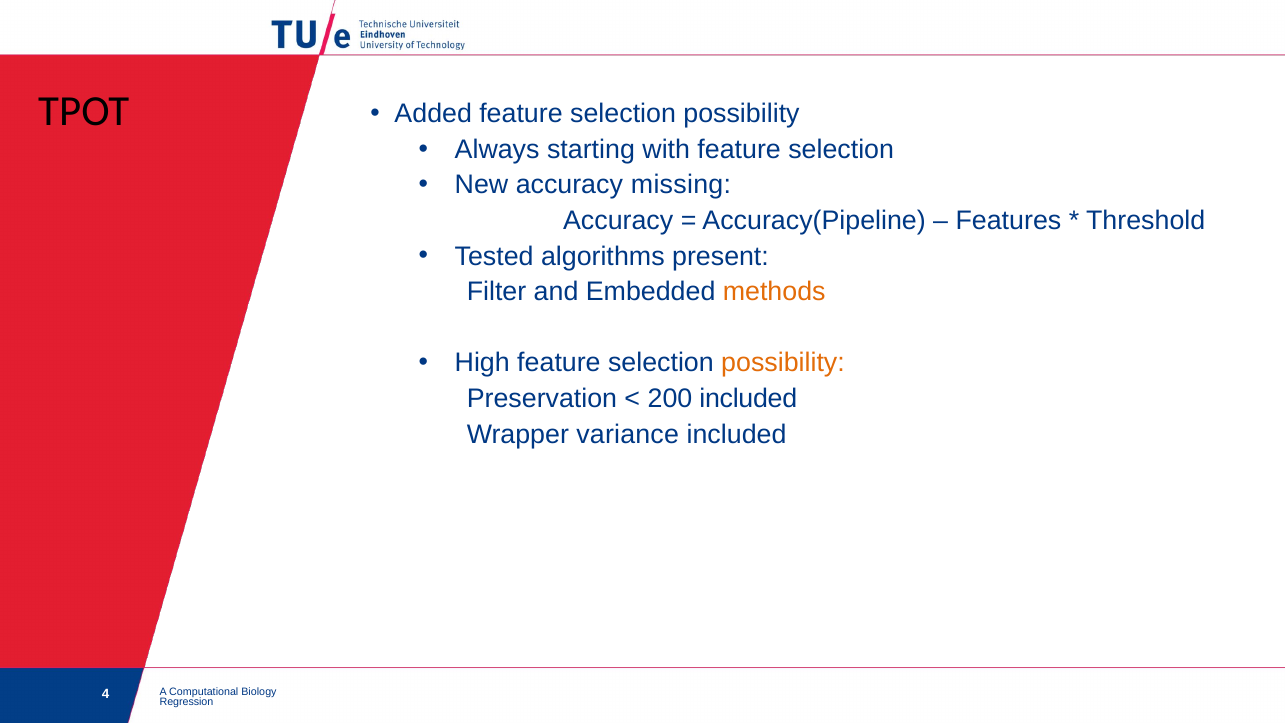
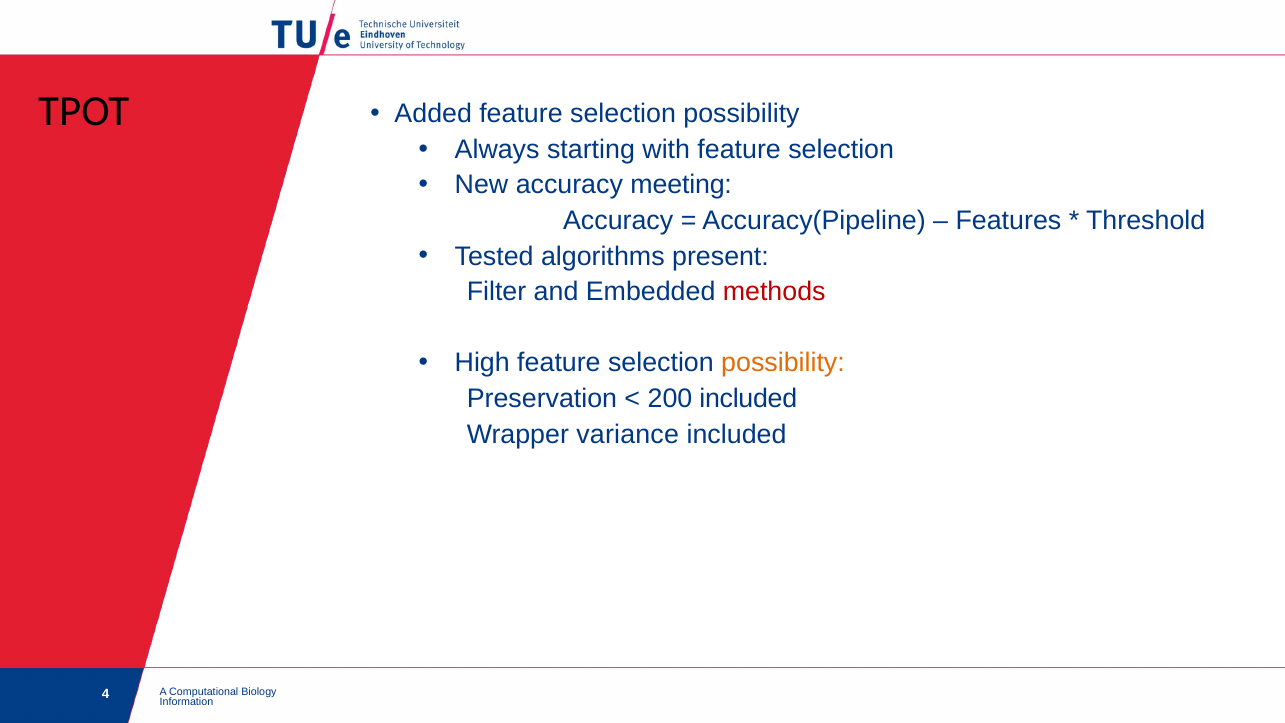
missing: missing -> meeting (681, 185)
methods colour: orange -> red (774, 292)
Regression: Regression -> Information (186, 702)
